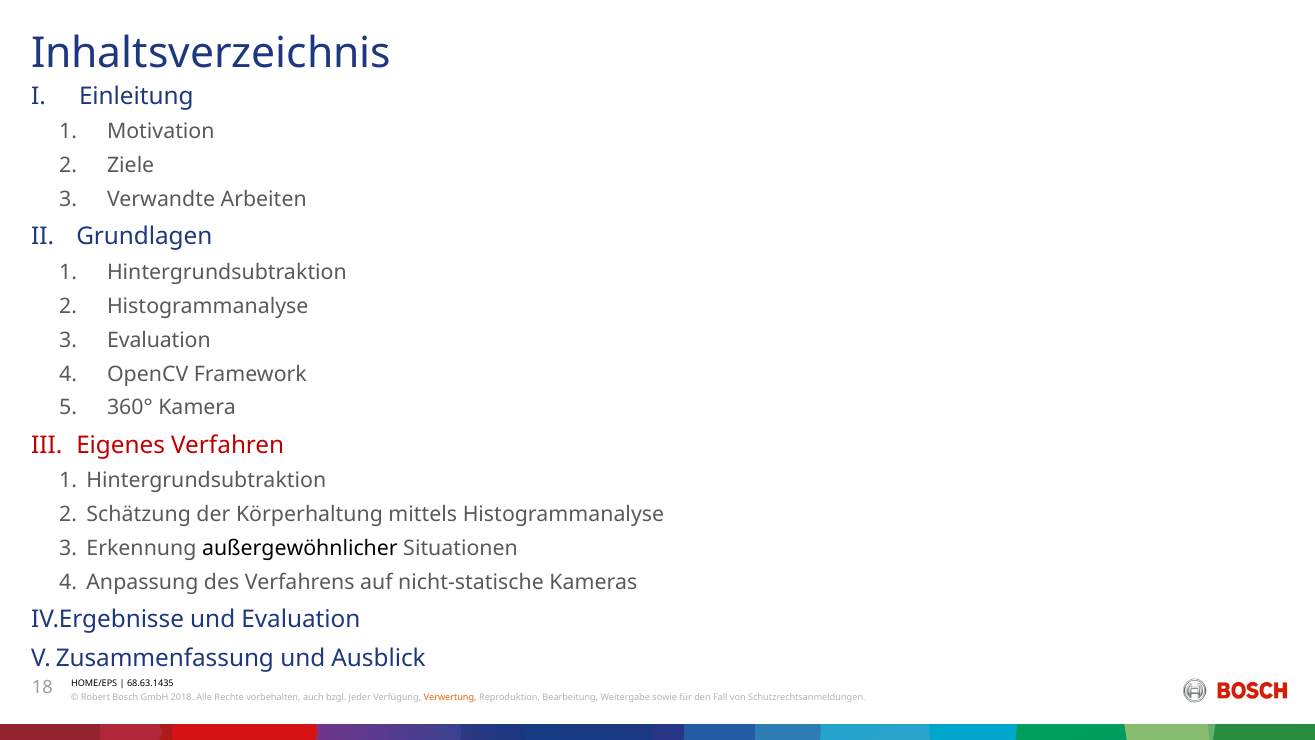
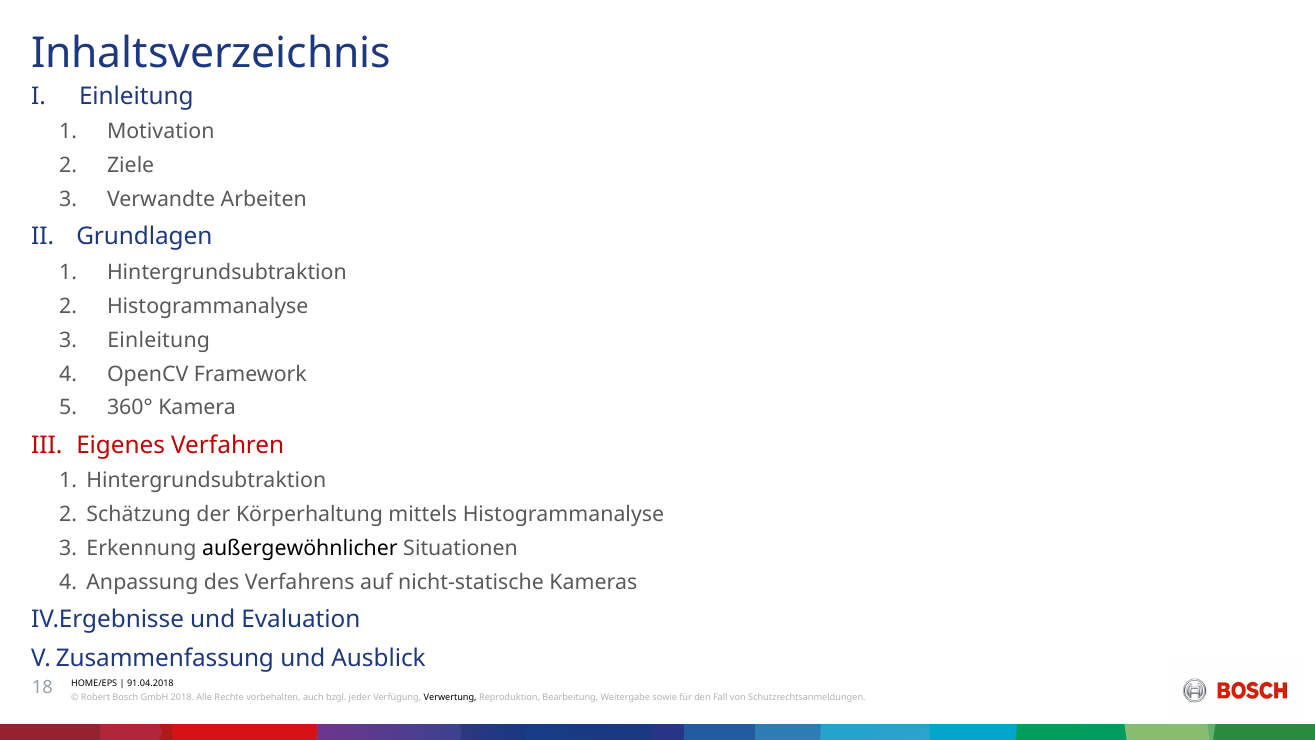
Evaluation: Evaluation -> Einleitung (159, 340)
68.63.1435: 68.63.1435 -> 91.04.2018 (150, 683)
Verwertung colour: orange -> black (450, 697)
